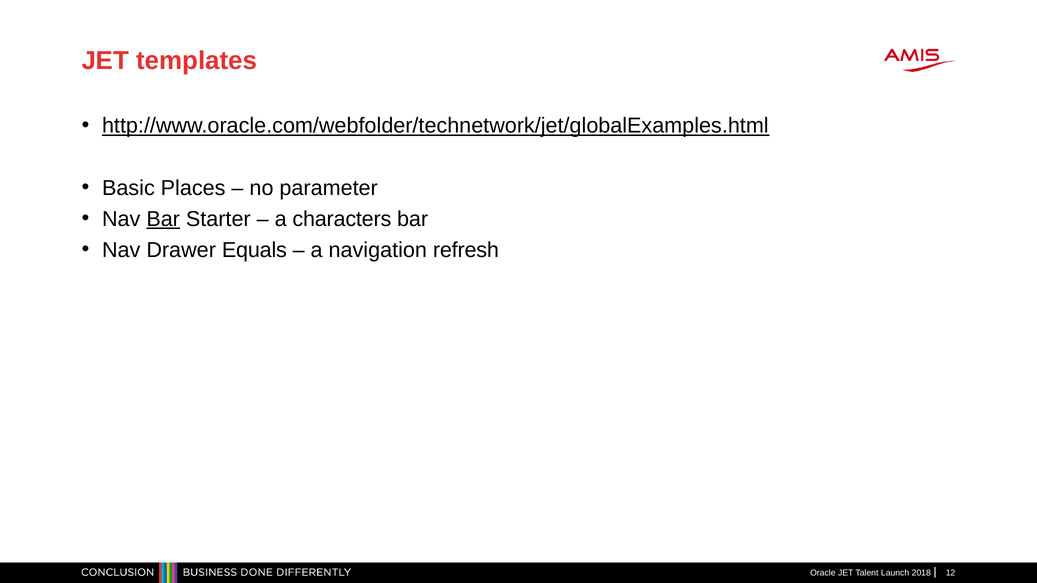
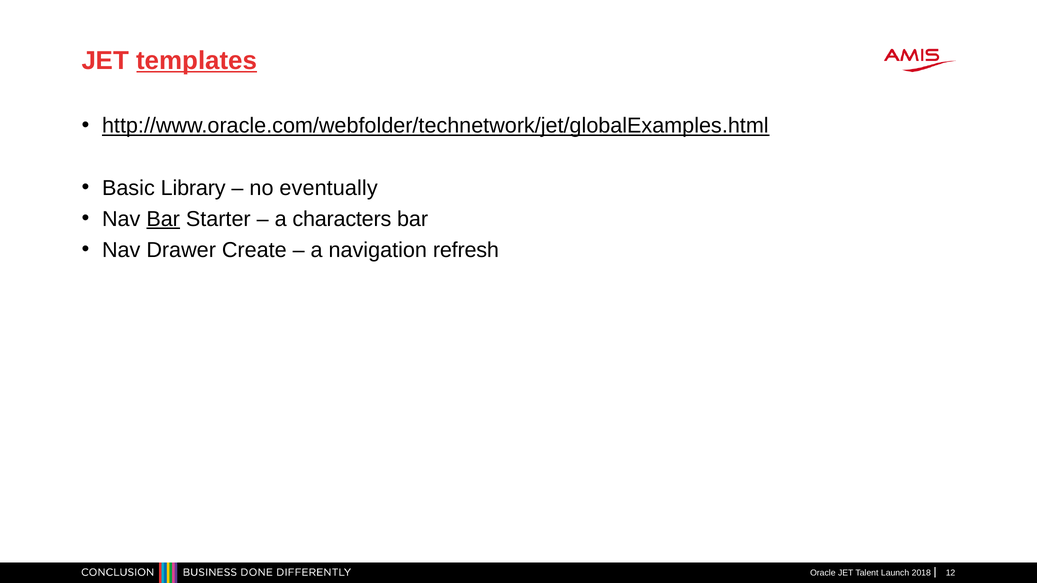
templates underline: none -> present (197, 61)
Places: Places -> Library (193, 188)
parameter: parameter -> eventually (329, 188)
Equals: Equals -> Create (254, 250)
